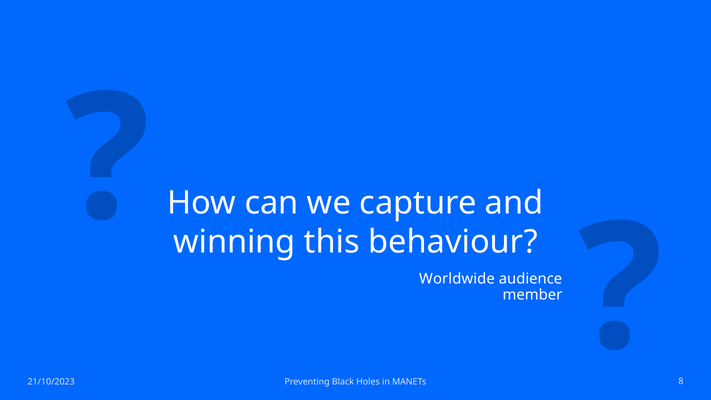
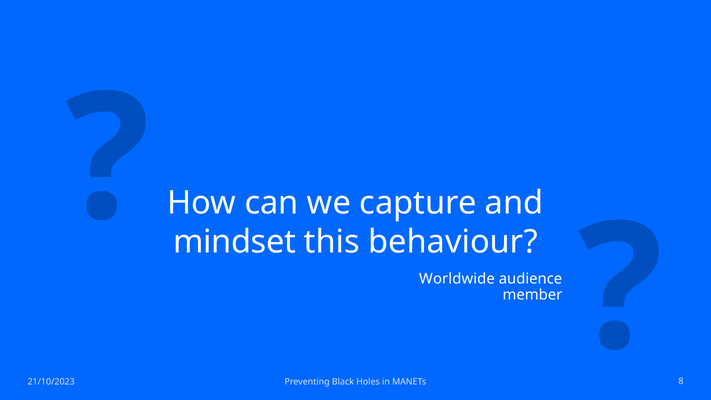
winning: winning -> mindset (234, 242)
